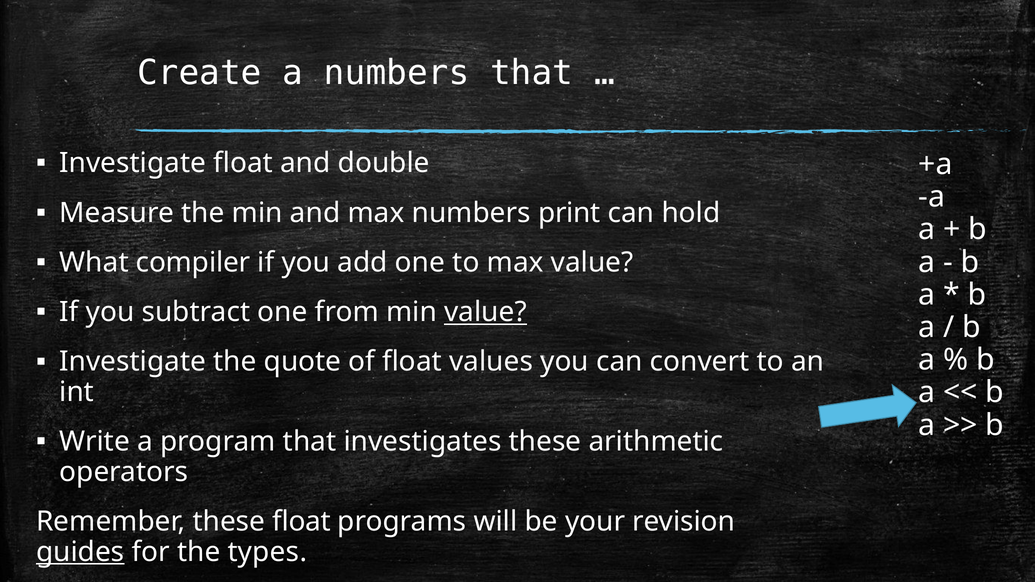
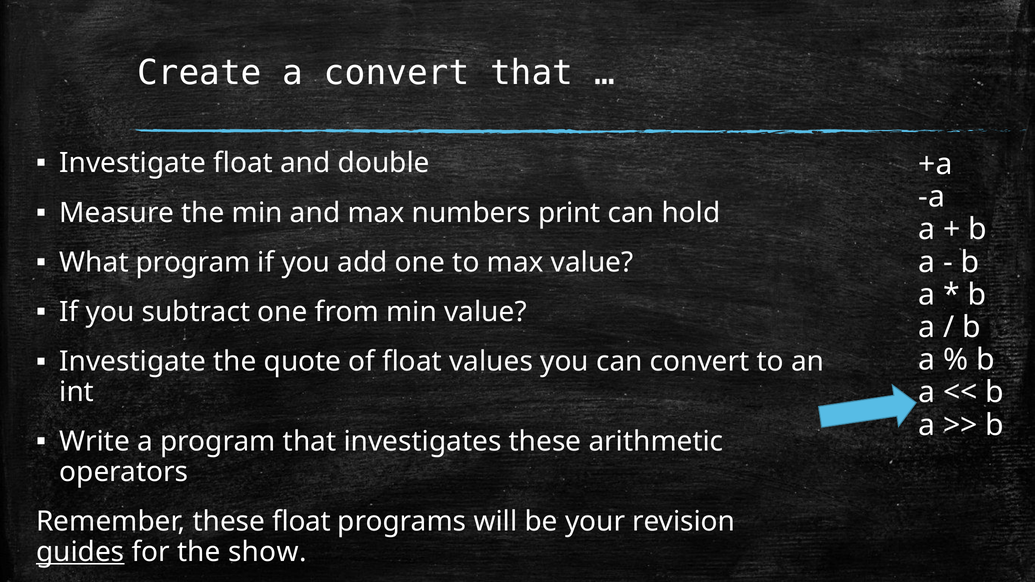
a numbers: numbers -> convert (397, 73)
What compiler: compiler -> program (193, 263)
value underline: present -> none (486, 312)
types: types -> show (267, 552)
